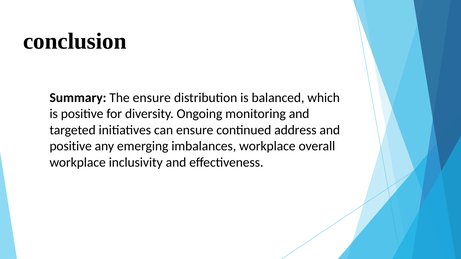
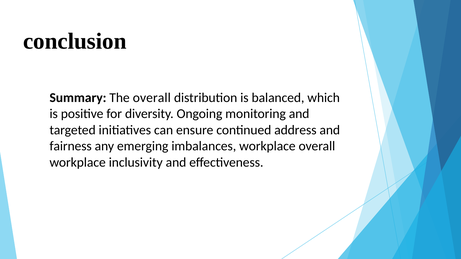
The ensure: ensure -> overall (152, 98)
positive: positive -> fairness (71, 146)
